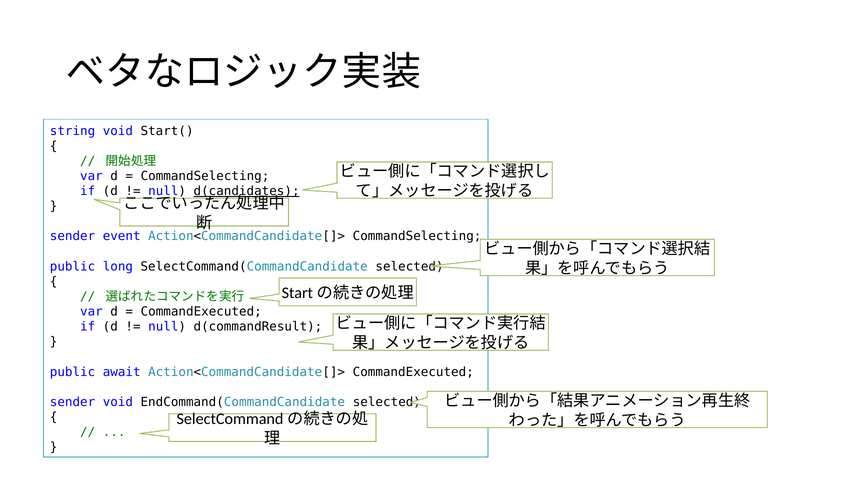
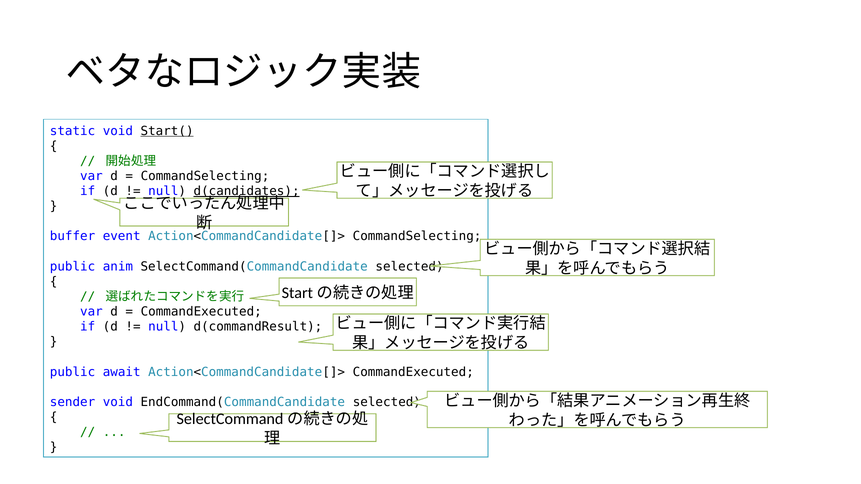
string: string -> static (73, 131)
Start( underline: none -> present (167, 131)
sender: sender -> buffer (73, 236)
long: long -> anim (118, 267)
